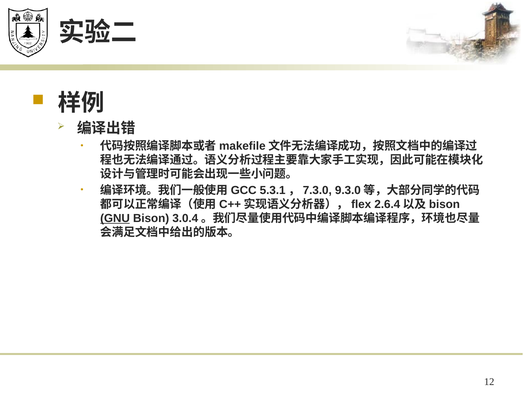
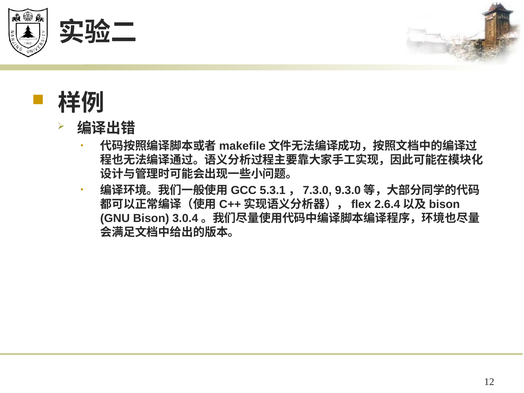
GNU underline: present -> none (115, 218)
